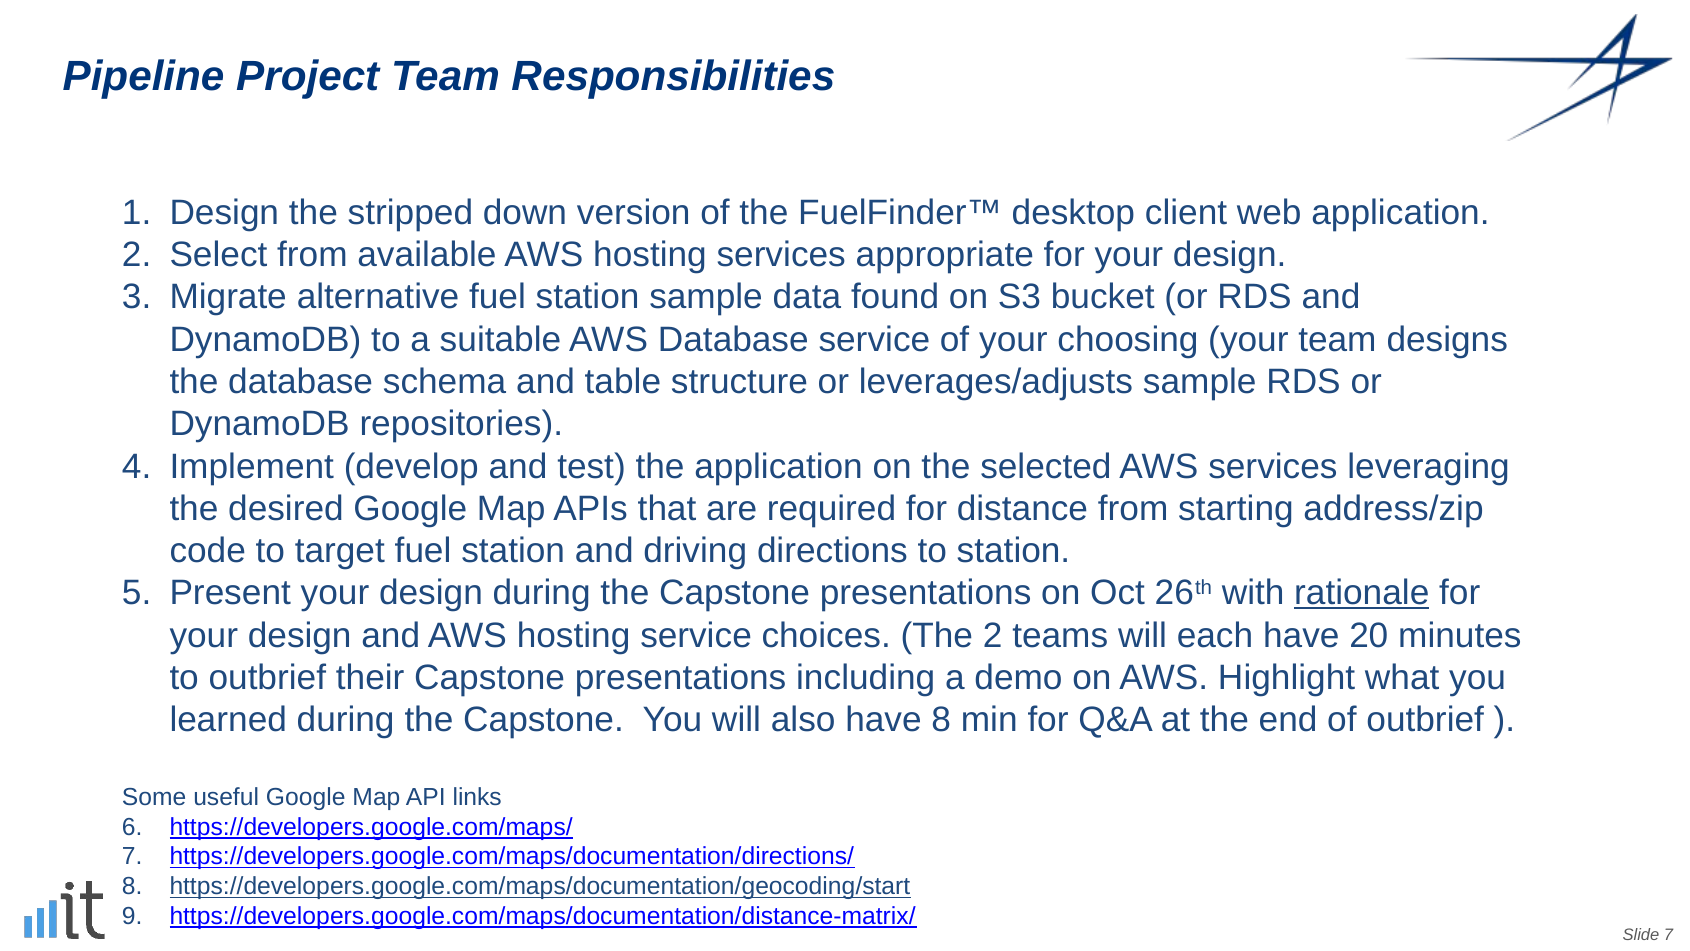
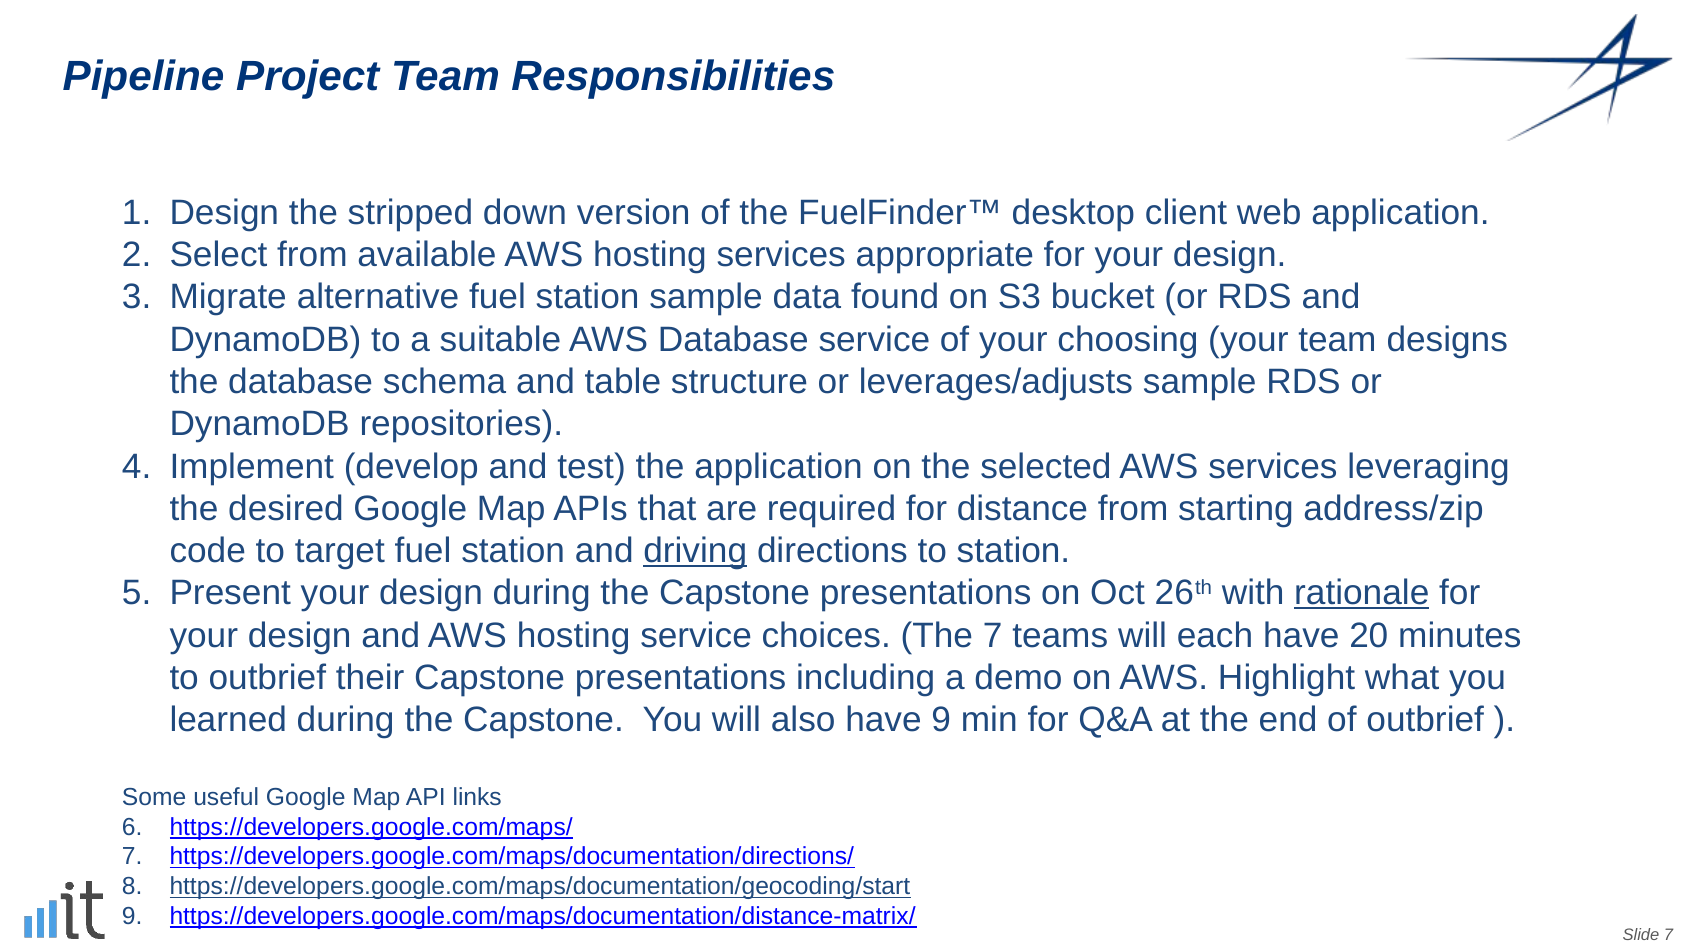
driving underline: none -> present (695, 551)
The 2: 2 -> 7 (993, 635)
have 8: 8 -> 9 (941, 720)
